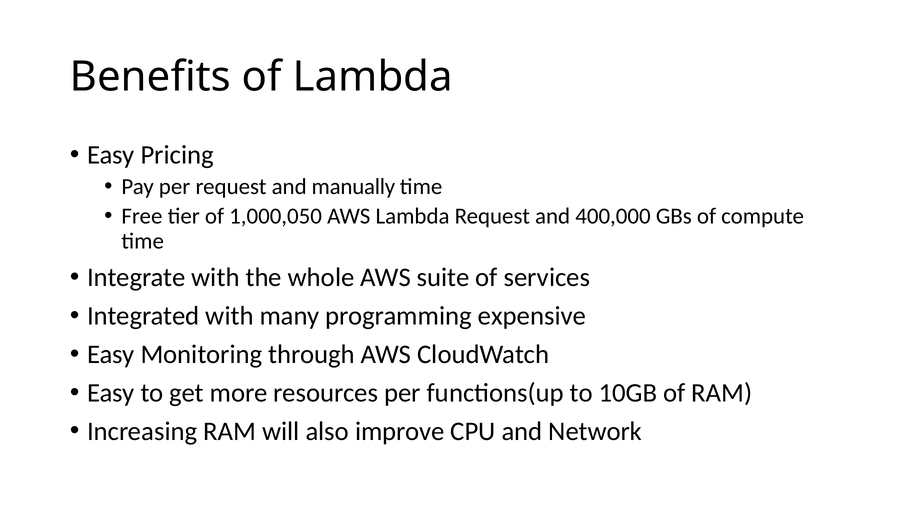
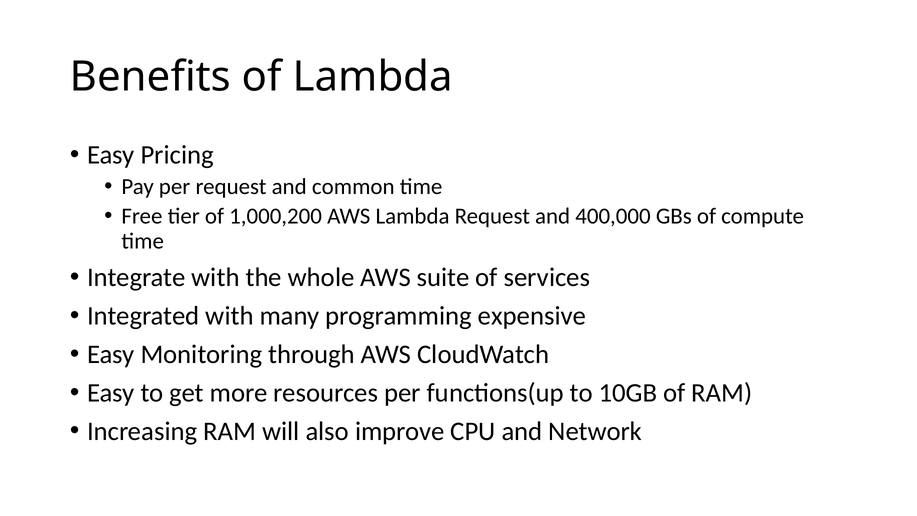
manually: manually -> common (353, 187)
1,000,050: 1,000,050 -> 1,000,200 (276, 216)
